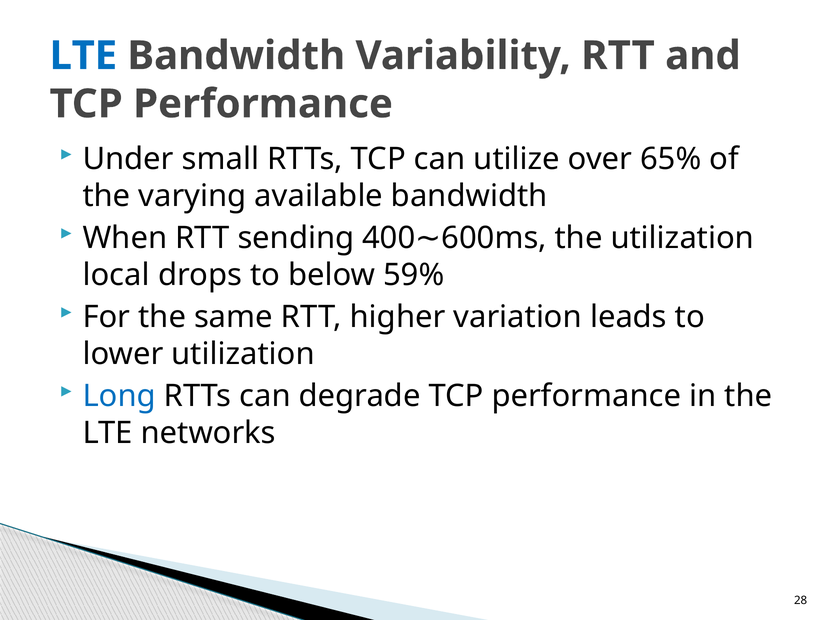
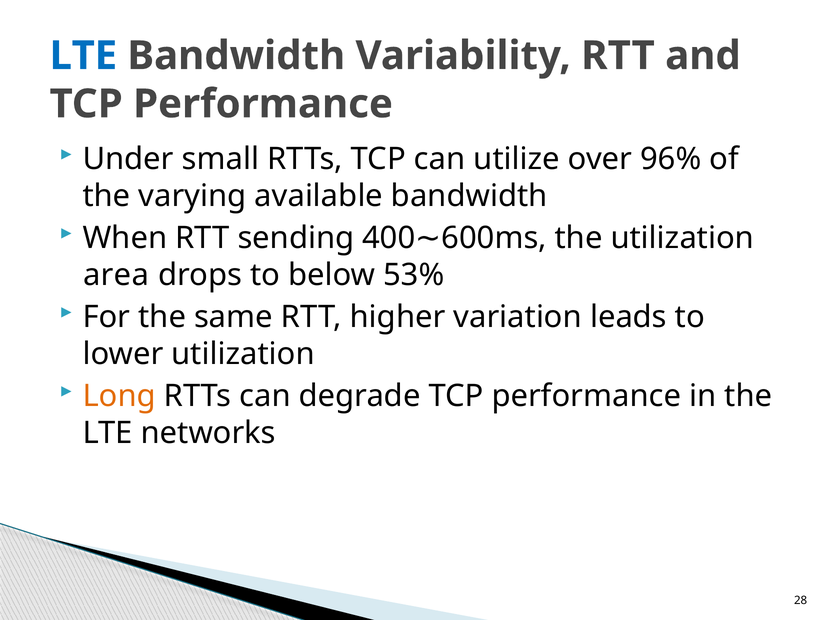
65%: 65% -> 96% (671, 159)
local: local -> area (116, 275)
59%: 59% -> 53% (414, 275)
Long colour: blue -> orange (119, 396)
